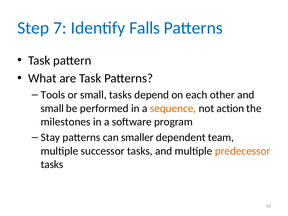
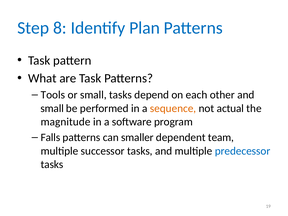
7: 7 -> 8 (60, 28)
Falls: Falls -> Plan (145, 28)
action: action -> actual (230, 108)
milestones: milestones -> magnitude (66, 122)
Stay: Stay -> Falls (50, 137)
predecessor colour: orange -> blue (243, 151)
